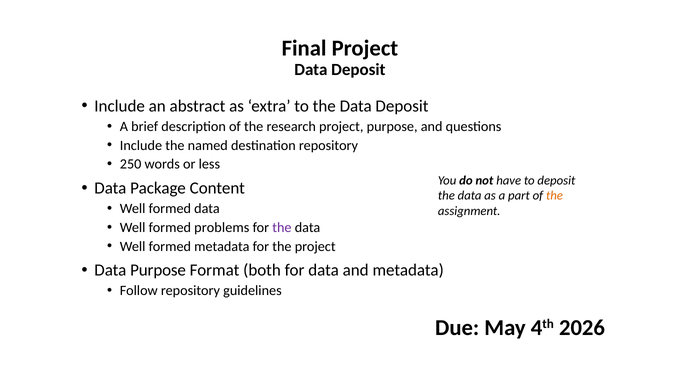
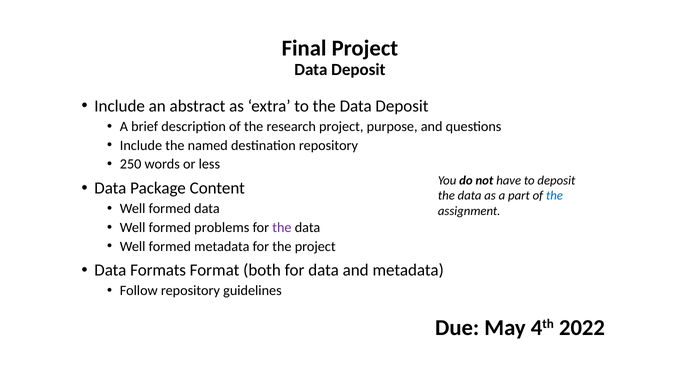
the colour: orange -> blue (554, 195)
Data Purpose: Purpose -> Formats (158, 270)
2026: 2026 -> 2022 (582, 327)
